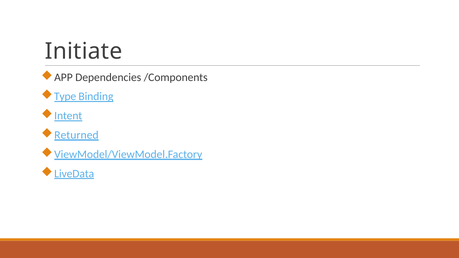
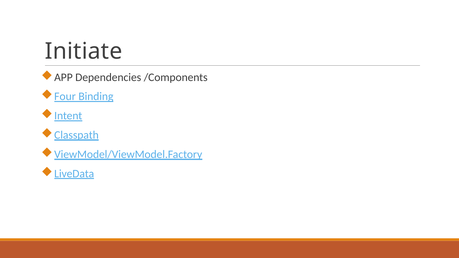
Type: Type -> Four (65, 97)
Returned: Returned -> Classpath (76, 135)
